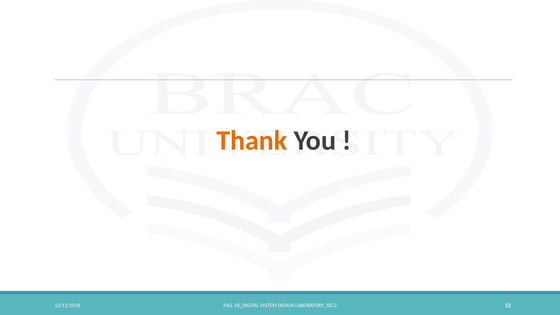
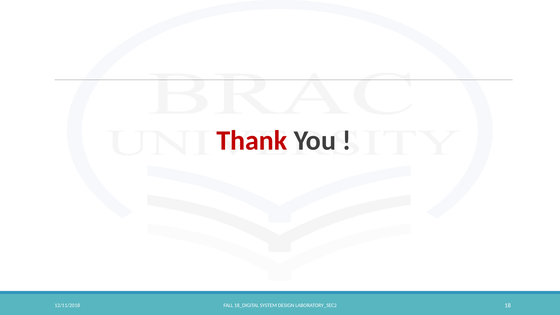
Thank colour: orange -> red (252, 141)
